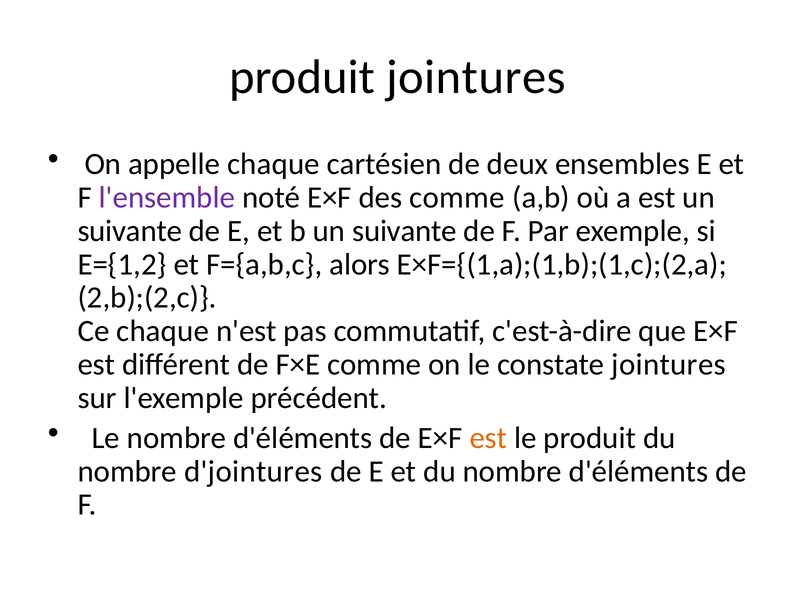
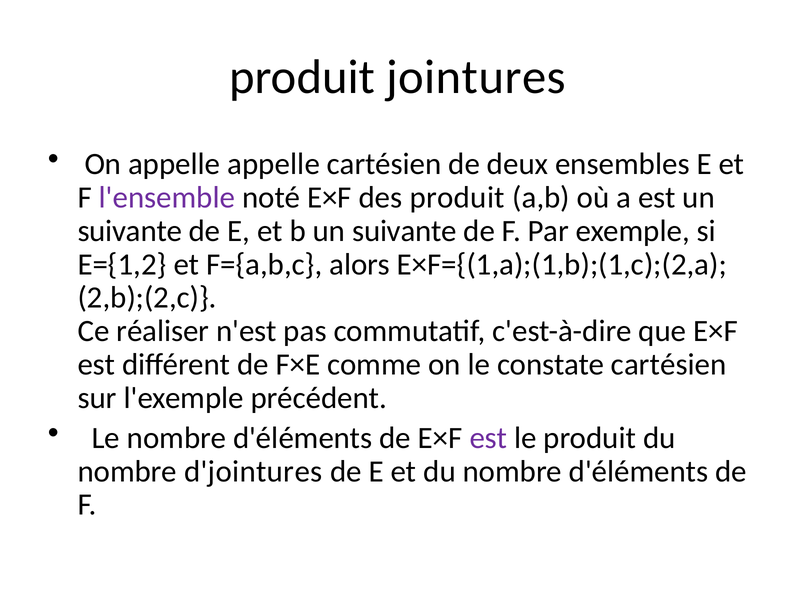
appelle chaque: chaque -> appelle (274, 164)
des comme: comme -> produit (457, 197)
Ce chaque: chaque -> réaliser (163, 331)
constate jointures: jointures -> cartésien (669, 365)
est colour: orange -> purple (488, 438)
